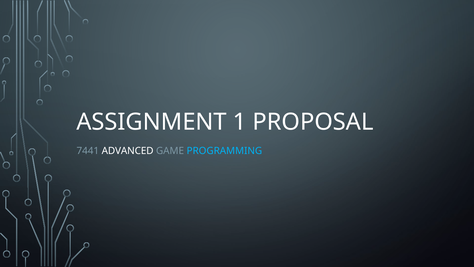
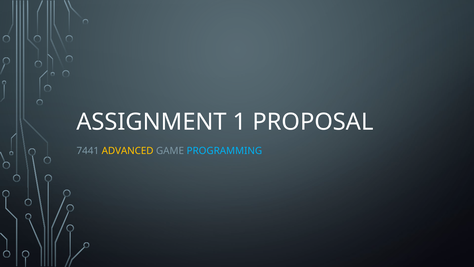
ADVANCED colour: white -> yellow (128, 151)
